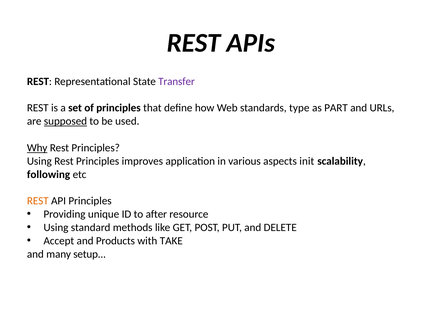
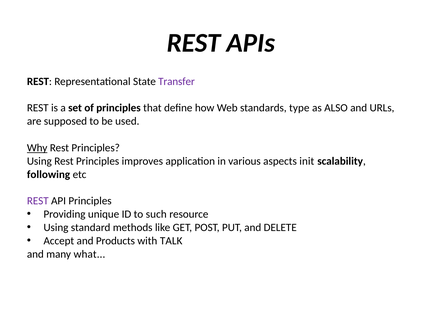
PART: PART -> ALSO (336, 108)
supposed underline: present -> none (65, 121)
REST colour: orange -> purple (38, 201)
after: after -> such (156, 214)
TAKE: TAKE -> TALK (171, 240)
setup: setup -> what (89, 254)
